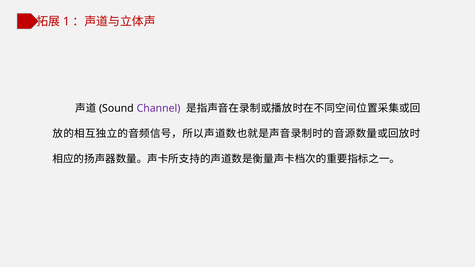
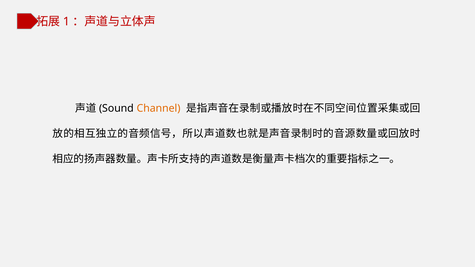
Channel colour: purple -> orange (159, 108)
